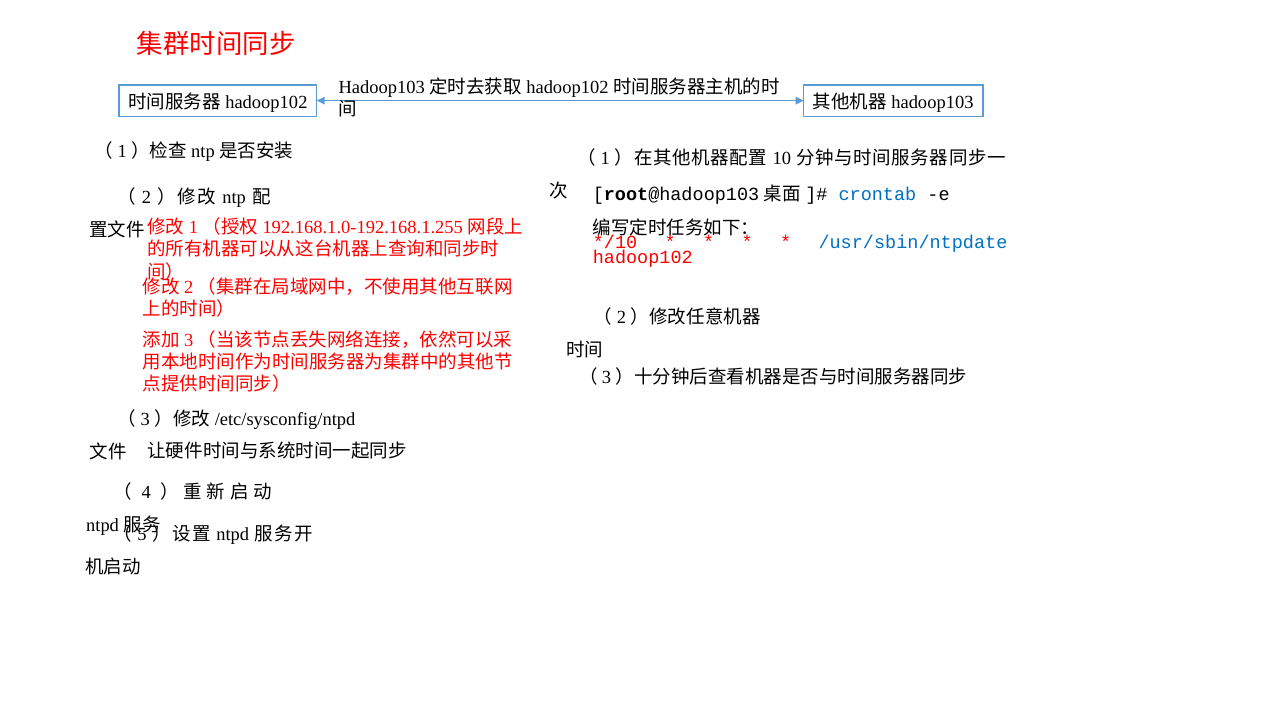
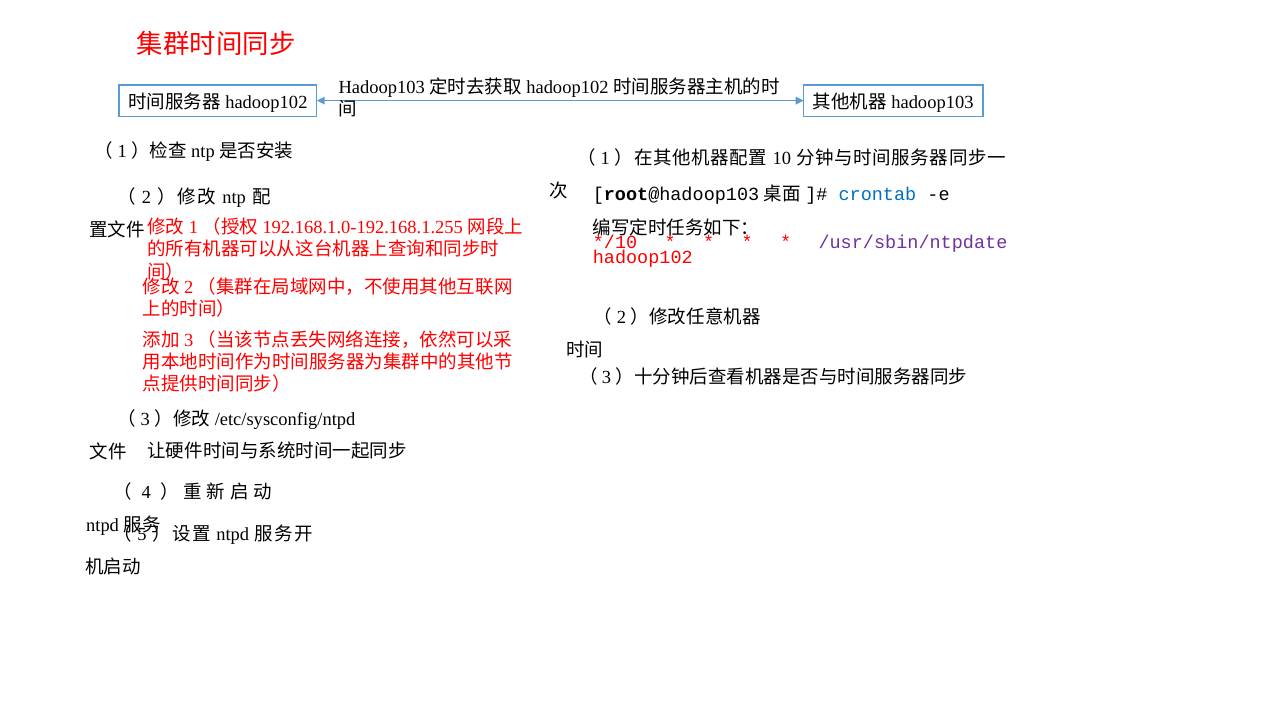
/usr/sbin/ntpdate colour: blue -> purple (913, 242)
